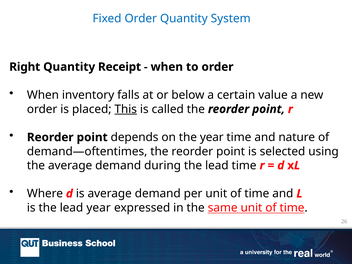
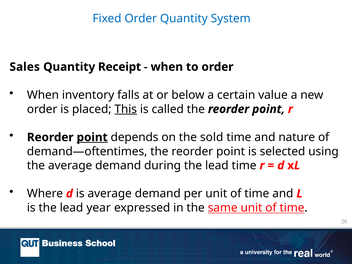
Right: Right -> Sales (25, 67)
point underline: none -> present (92, 137)
the year: year -> sold (212, 137)
